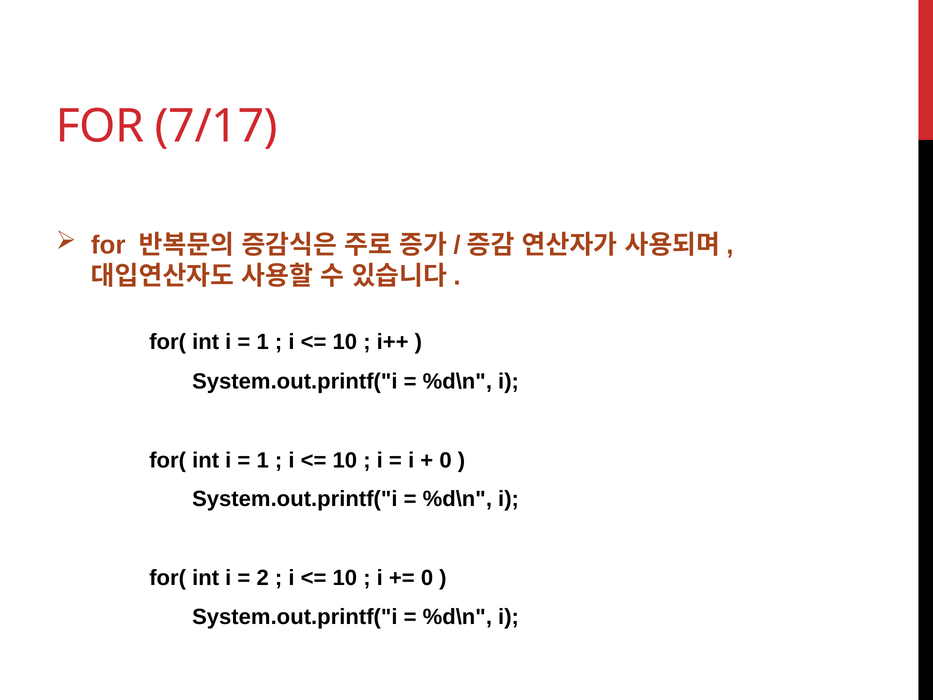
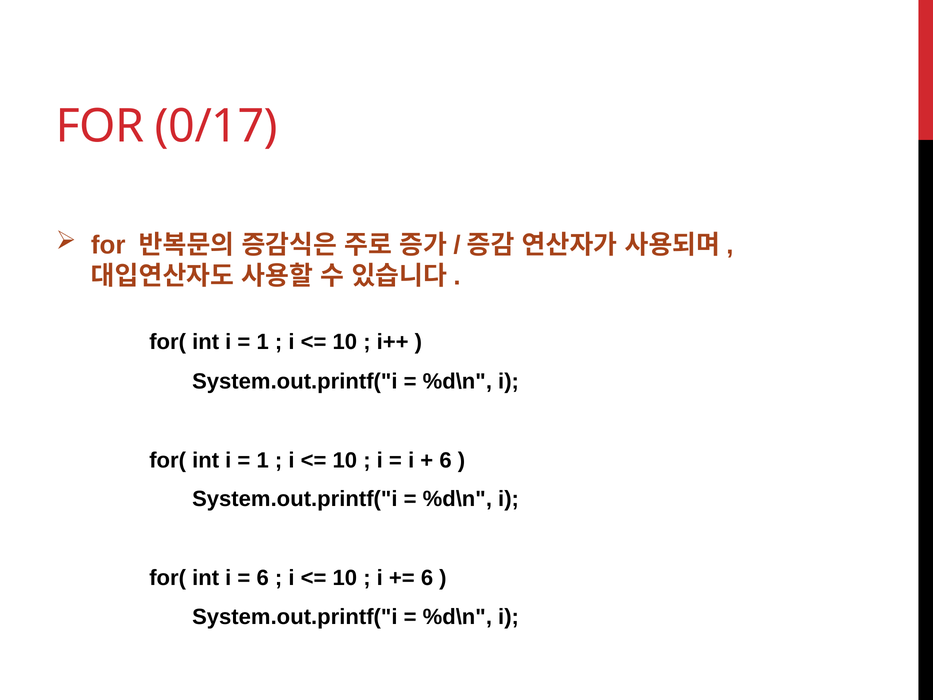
7/17: 7/17 -> 0/17 (216, 126)
0: 0 -> 6 (446, 460)
2: 2 -> 6 (263, 578)
0: 0 -> 6 (427, 578)
